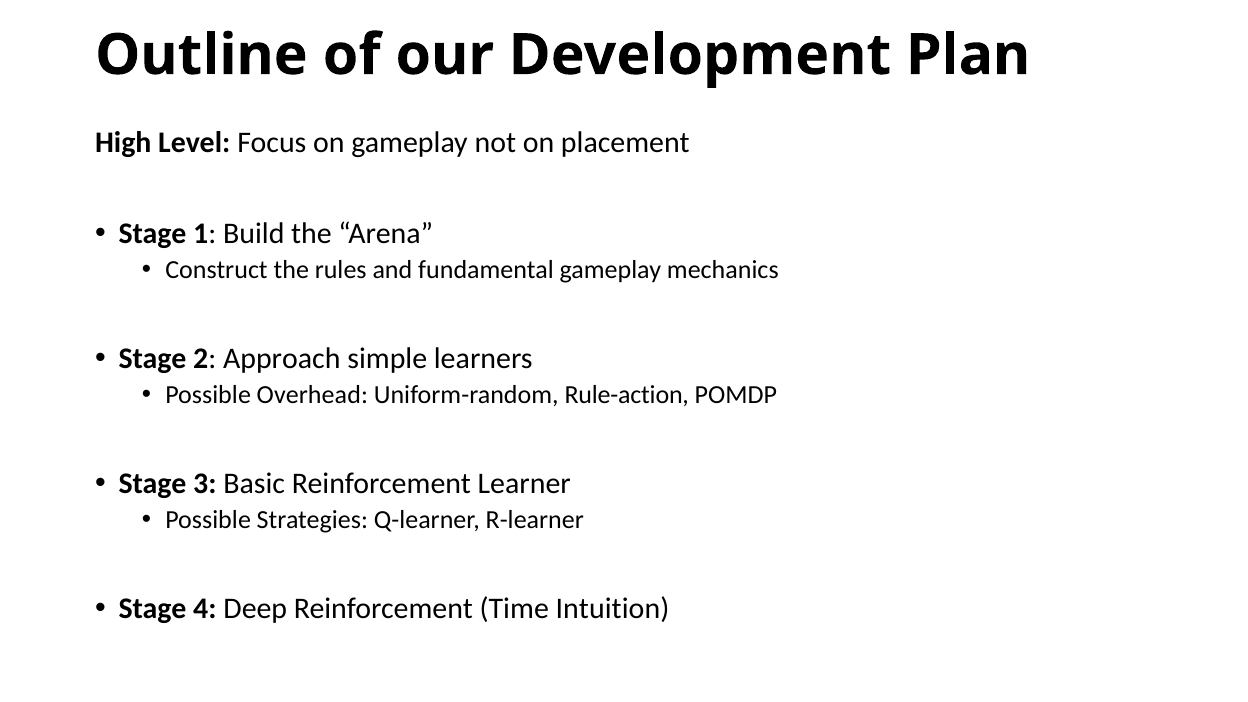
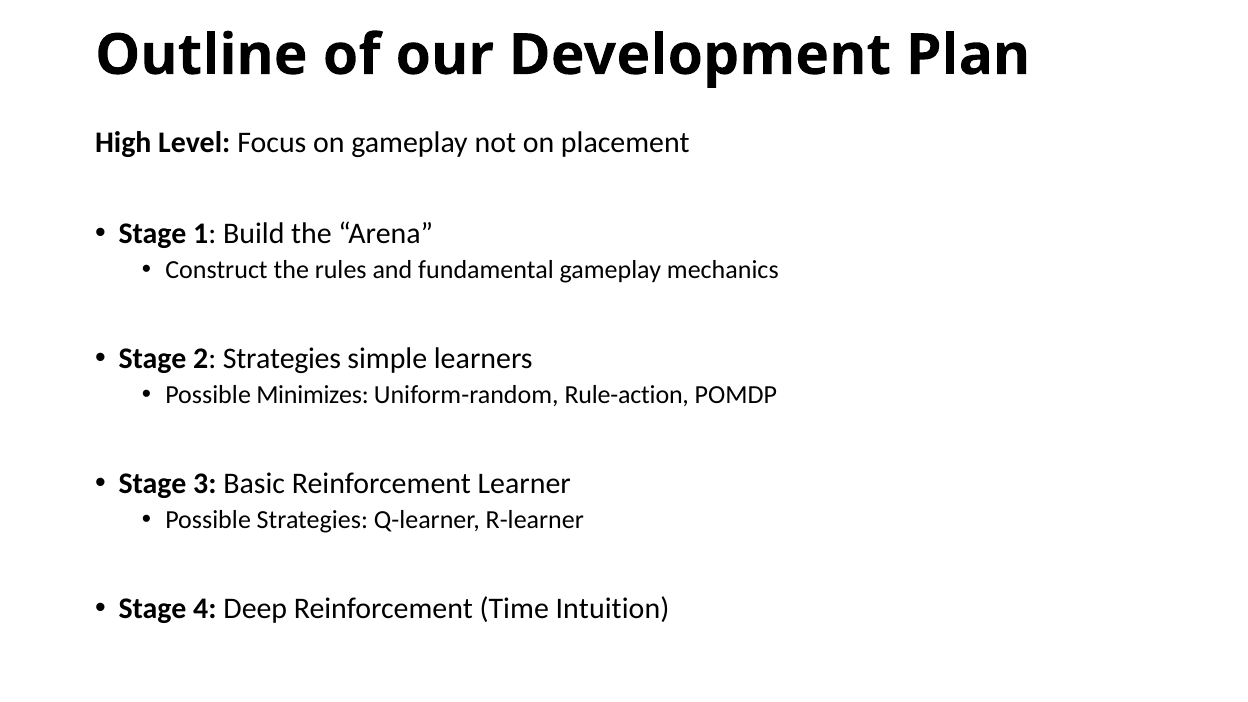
2 Approach: Approach -> Strategies (282, 358)
Overhead: Overhead -> Minimizes (313, 395)
